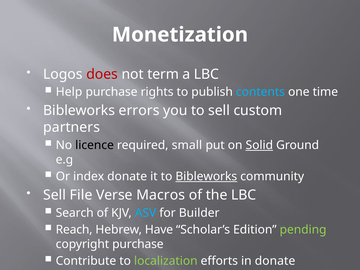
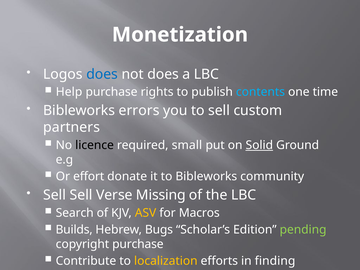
does colour: red -> blue (102, 74)
not term: term -> does (163, 74)
index: index -> effort (89, 176)
Bibleworks underline: present -> none (206, 176)
Sell File: File -> Sell (81, 195)
Macros: Macros -> Missing (161, 195)
ASV colour: light blue -> yellow (146, 213)
Builder: Builder -> Macros (199, 213)
Reach: Reach -> Builds (74, 230)
Have: Have -> Bugs (159, 230)
localization colour: light green -> yellow (166, 261)
in donate: donate -> finding (275, 261)
